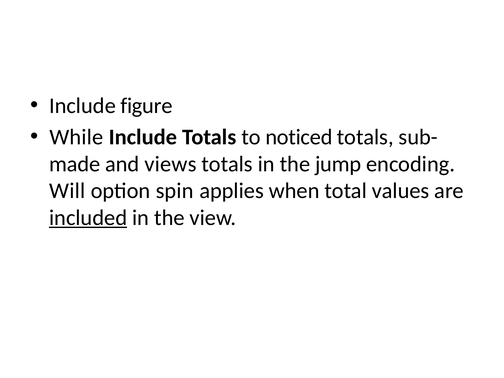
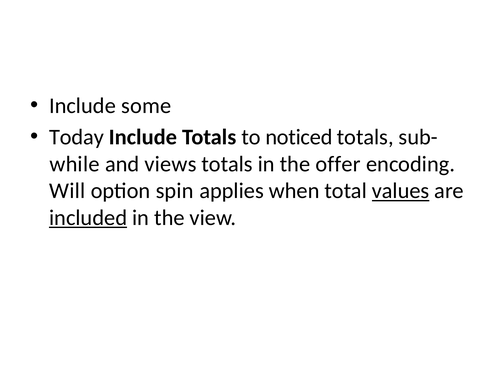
figure: figure -> some (146, 106)
While: While -> Today (77, 137)
made: made -> while (74, 164)
jump: jump -> offer (338, 164)
values underline: none -> present (401, 191)
